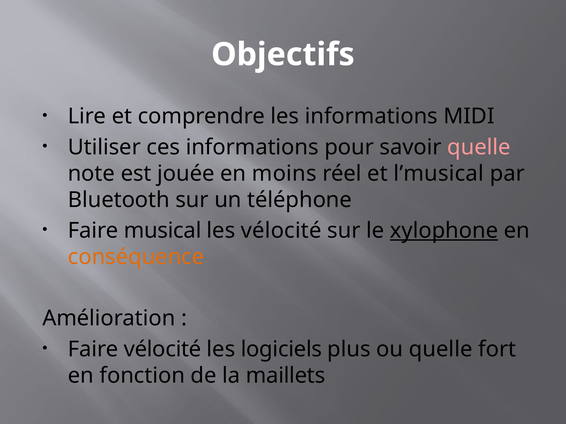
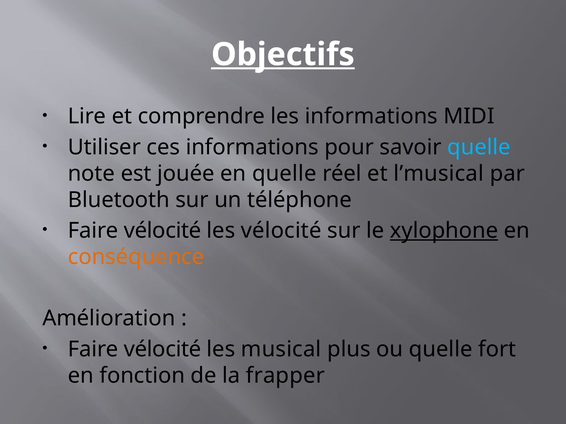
Objectifs underline: none -> present (283, 55)
quelle colour: pink -> light blue (479, 147)
en moins: moins -> quelle (284, 174)
musical: musical -> vélocité (163, 231)
logiciels: logiciels -> musical (281, 349)
maillets: maillets -> frapper (285, 376)
